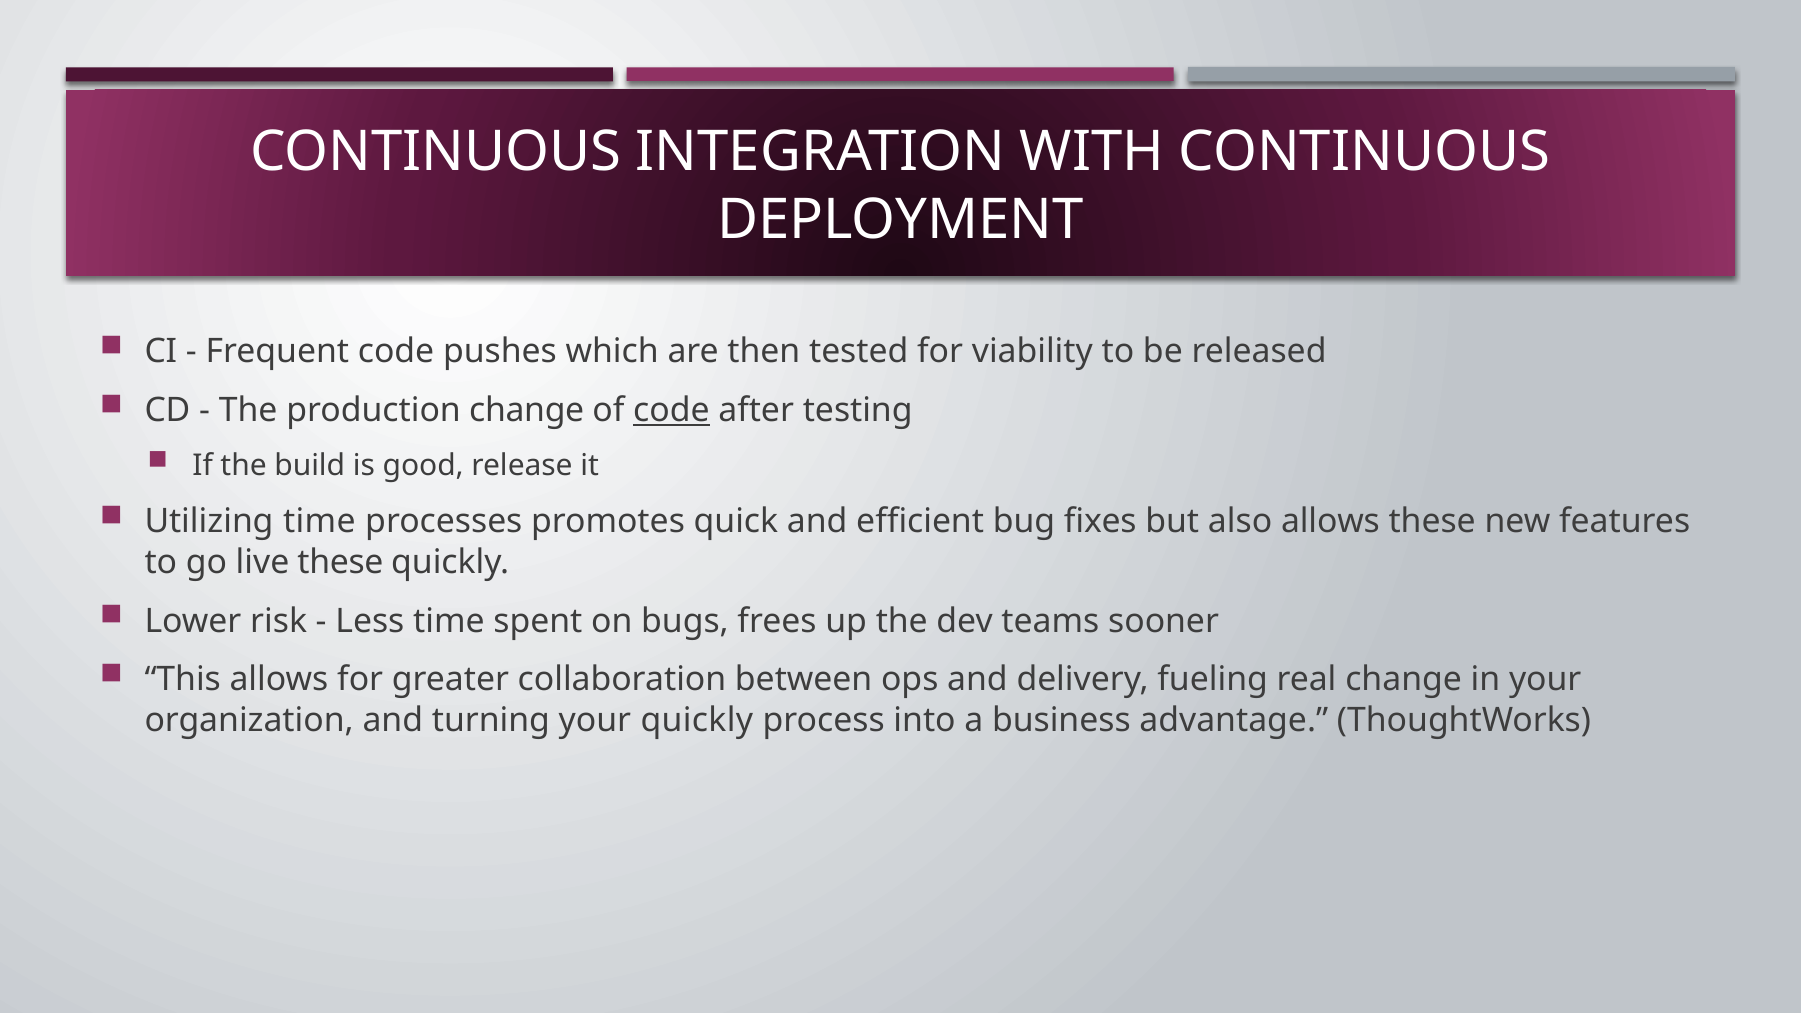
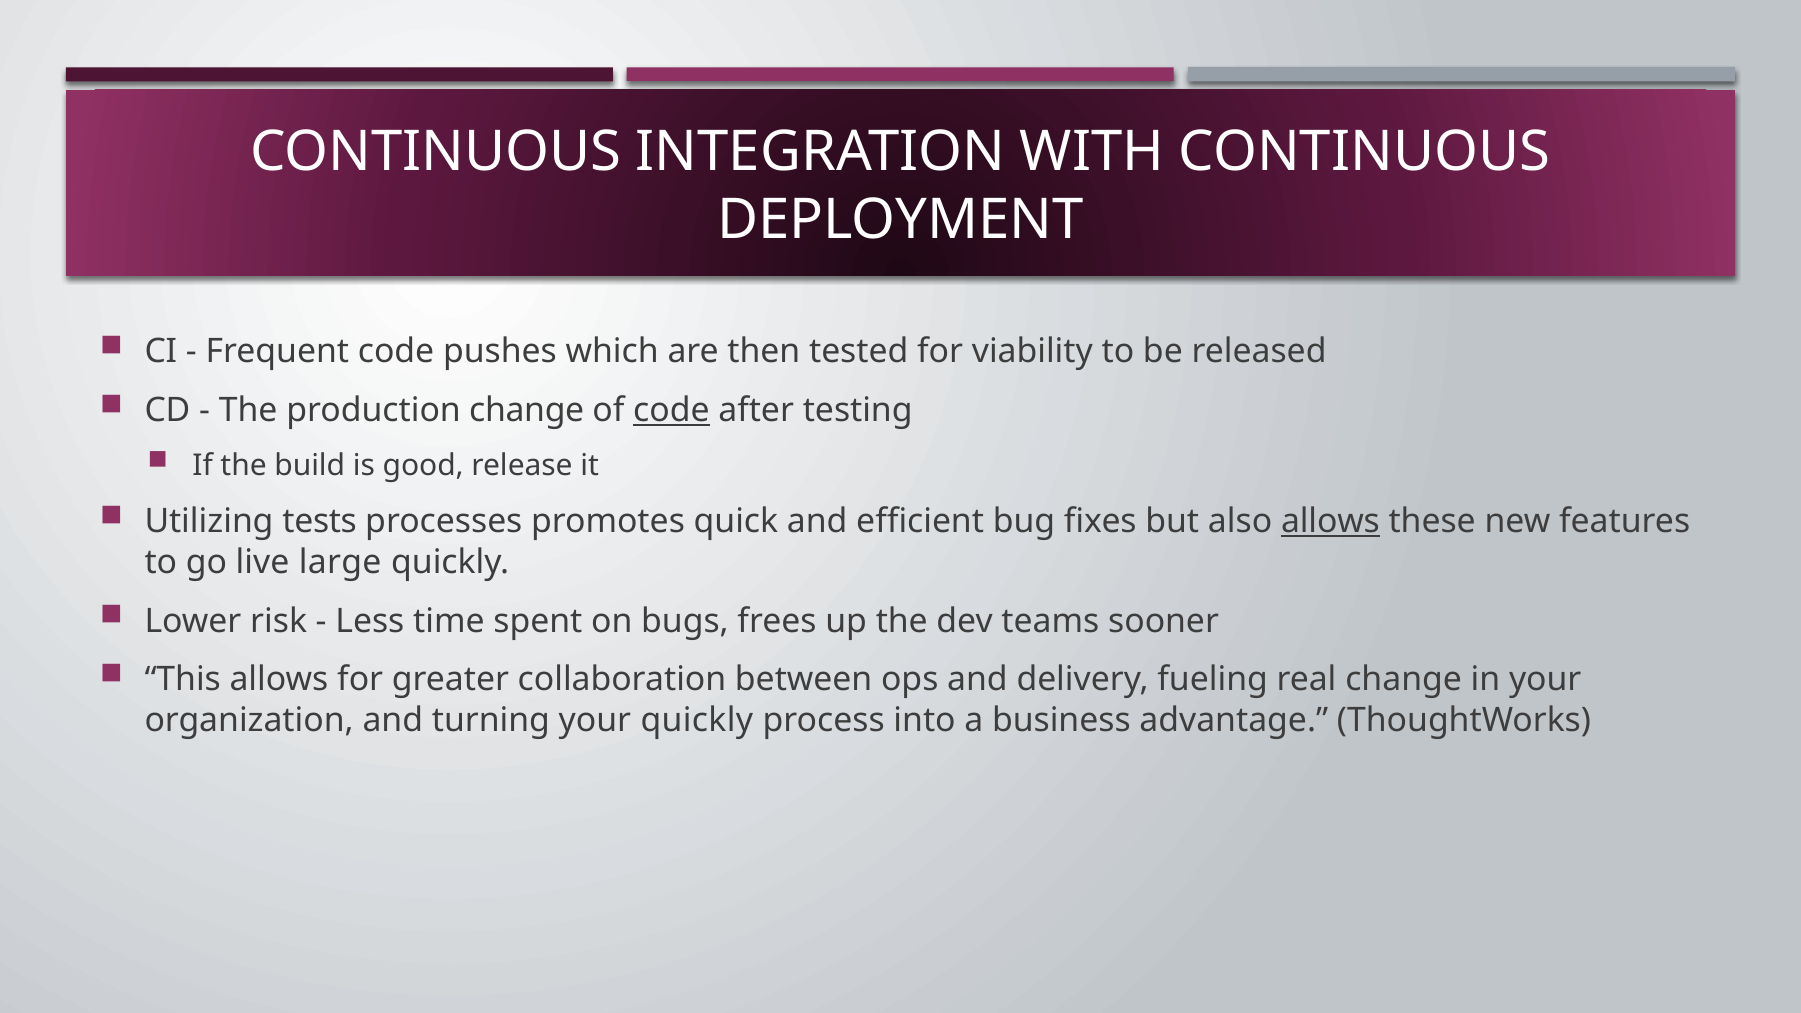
Utilizing time: time -> tests (320, 522)
allows underline: none -> present (1330, 522)
live these: these -> large (340, 562)
